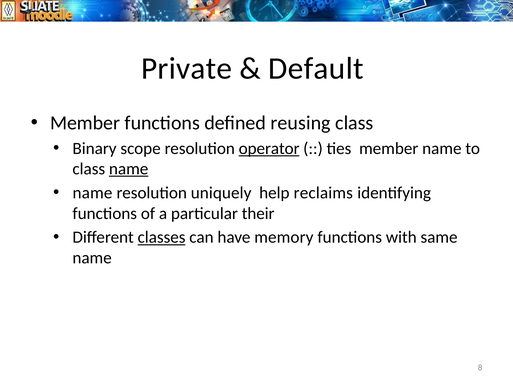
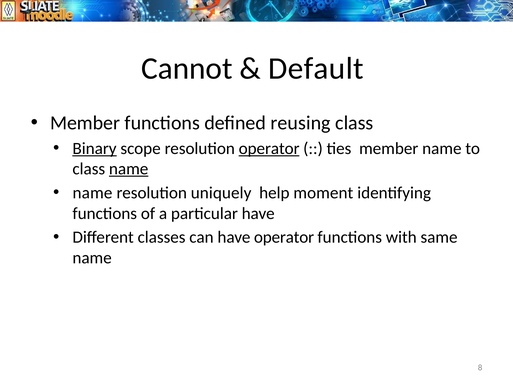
Private: Private -> Cannot (187, 68)
Binary underline: none -> present (95, 148)
reclaims: reclaims -> moment (323, 193)
particular their: their -> have (258, 213)
classes underline: present -> none (162, 237)
have memory: memory -> operator (284, 237)
